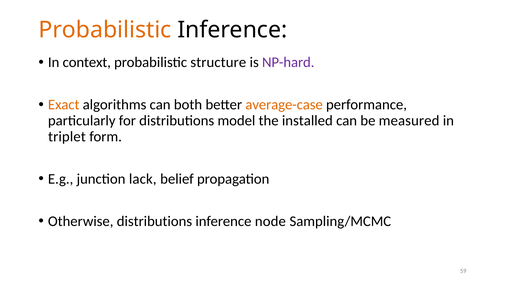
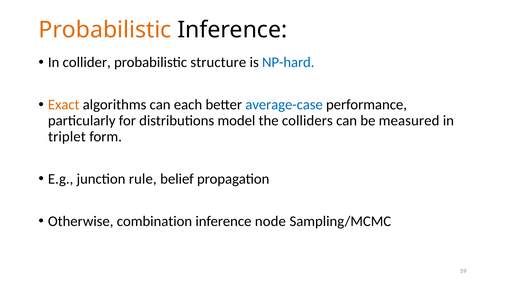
context: context -> collider (87, 62)
NP-hard colour: purple -> blue (288, 62)
both: both -> each (188, 105)
average-case colour: orange -> blue (284, 105)
installed: installed -> colliders (307, 121)
lack: lack -> rule (143, 179)
Otherwise distributions: distributions -> combination (154, 221)
